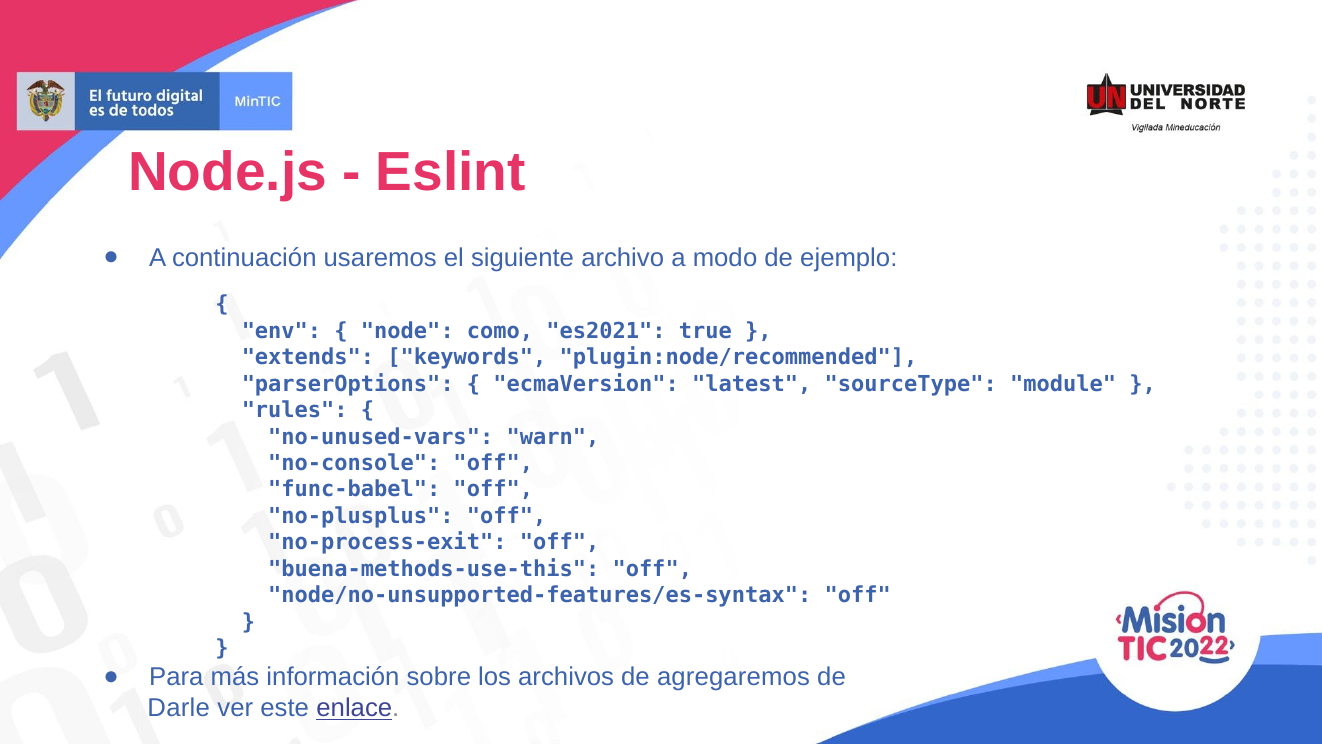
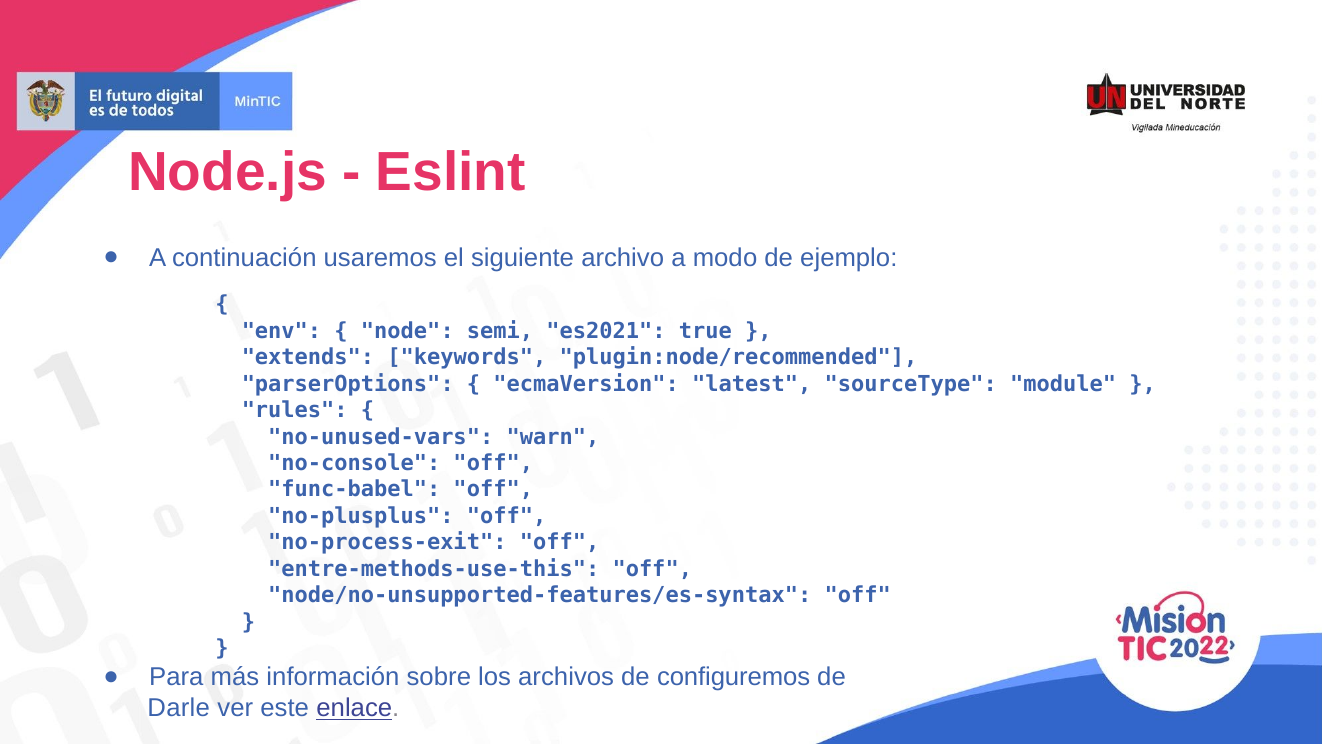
como: como -> semi (500, 331)
buena-methods-use-this: buena-methods-use-this -> entre-methods-use-this (434, 569)
agregaremos: agregaremos -> configuremos (734, 677)
